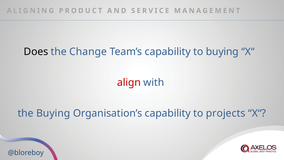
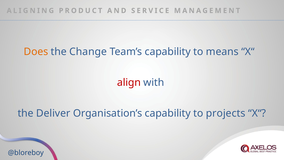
Does colour: black -> orange (36, 52)
to buying: buying -> means (222, 52)
the Buying: Buying -> Deliver (53, 113)
